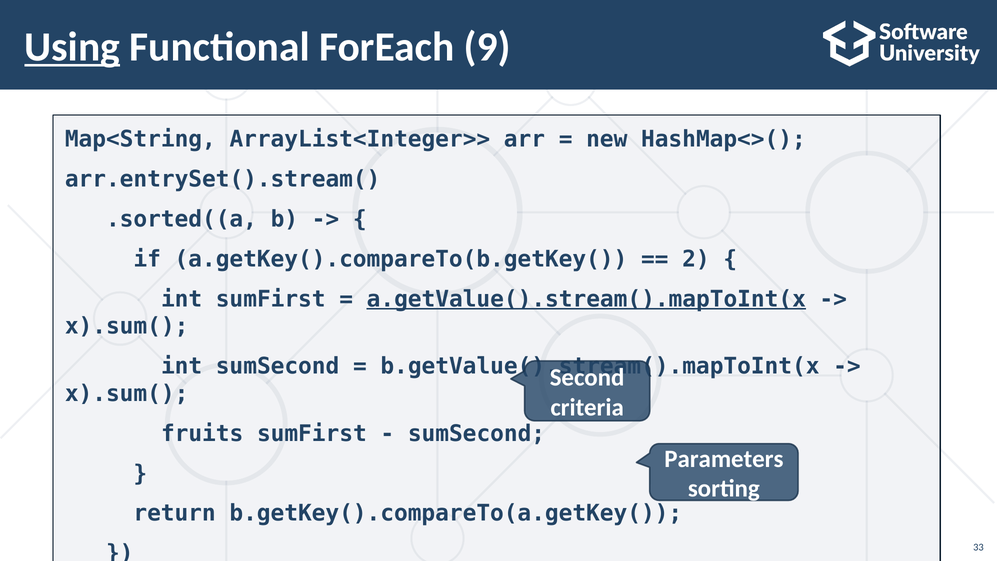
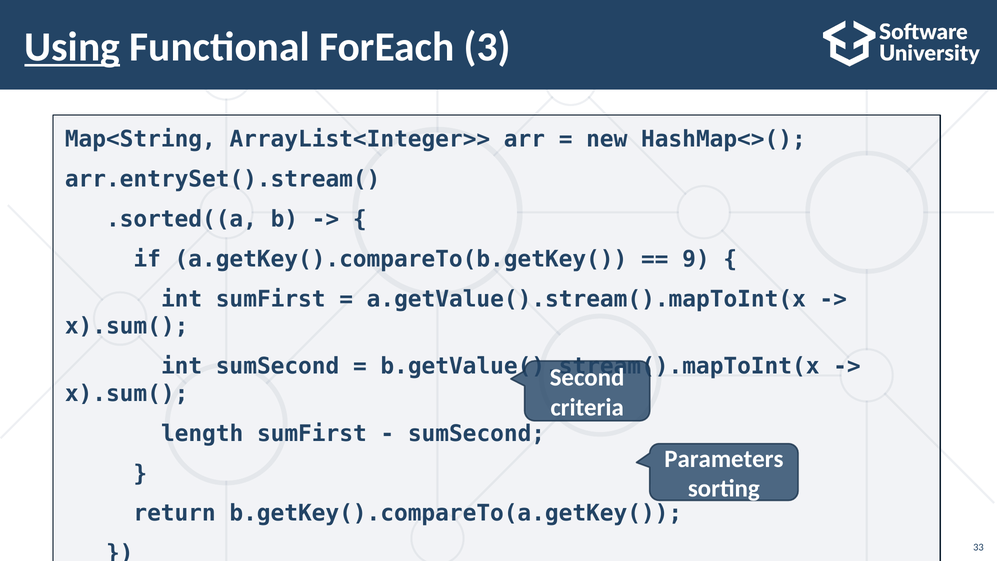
9: 9 -> 3 (487, 47)
2: 2 -> 9 (696, 259)
a.getValue().stream().mapToInt(x underline: present -> none (586, 299)
fruits: fruits -> length (202, 433)
